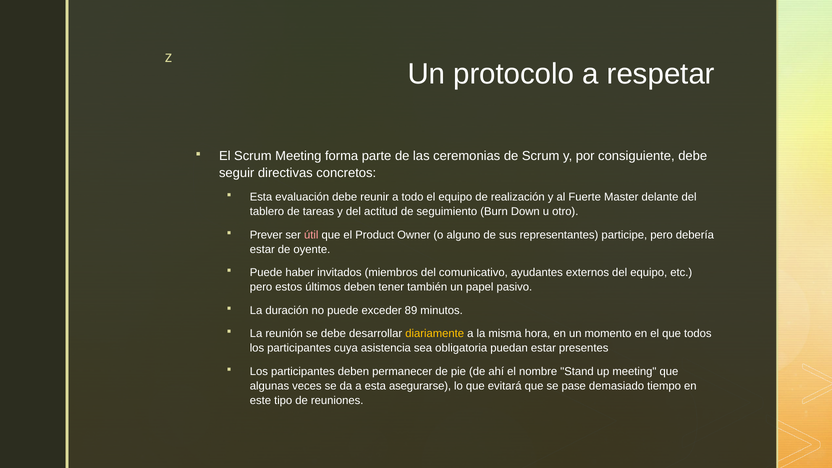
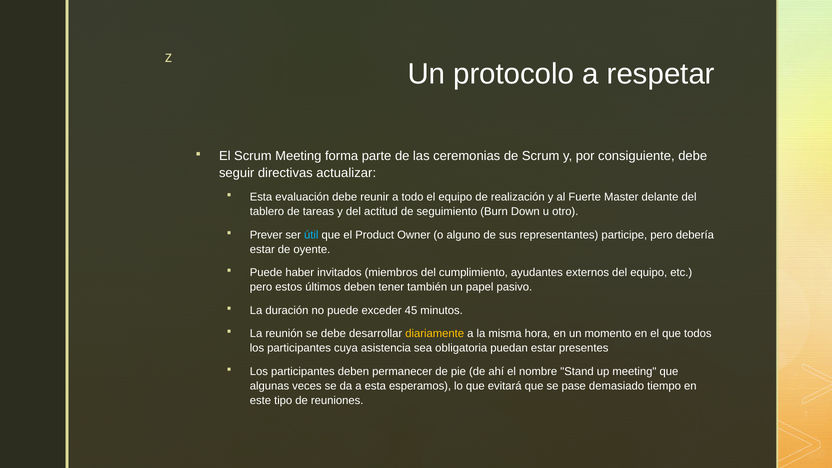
concretos: concretos -> actualizar (346, 173)
útil colour: pink -> light blue (311, 235)
comunicativo: comunicativo -> cumplimiento (473, 273)
89: 89 -> 45 (411, 310)
asegurarse: asegurarse -> esperamos (420, 386)
